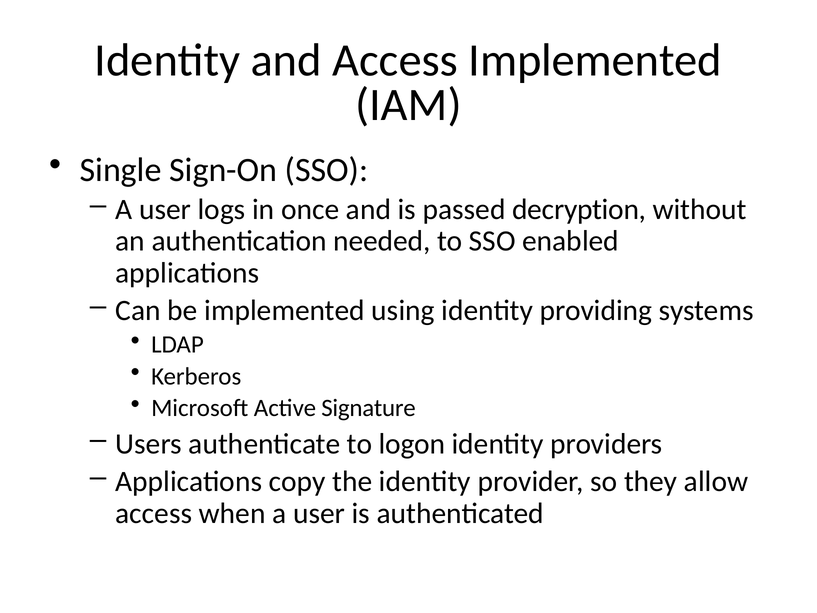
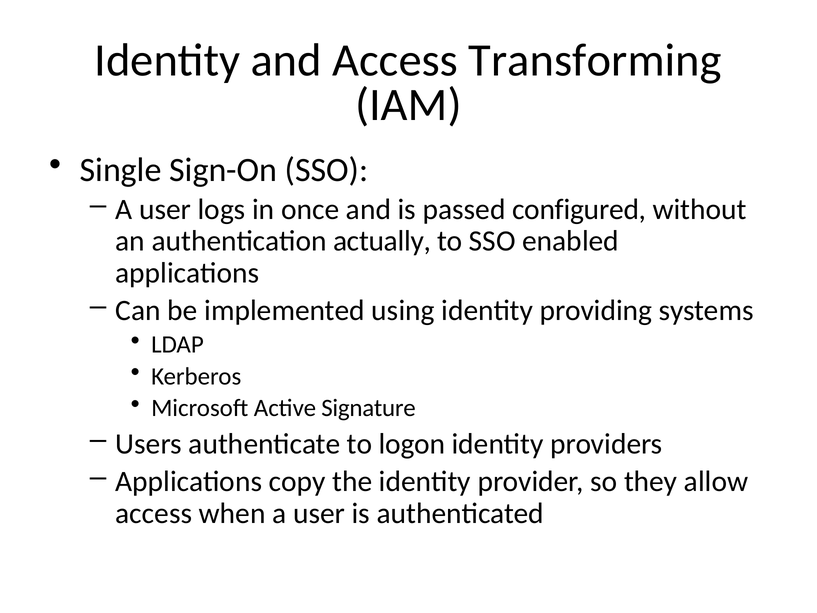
Access Implemented: Implemented -> Transforming (595, 60)
decryption: decryption -> configured (579, 209)
needed: needed -> actually (382, 241)
